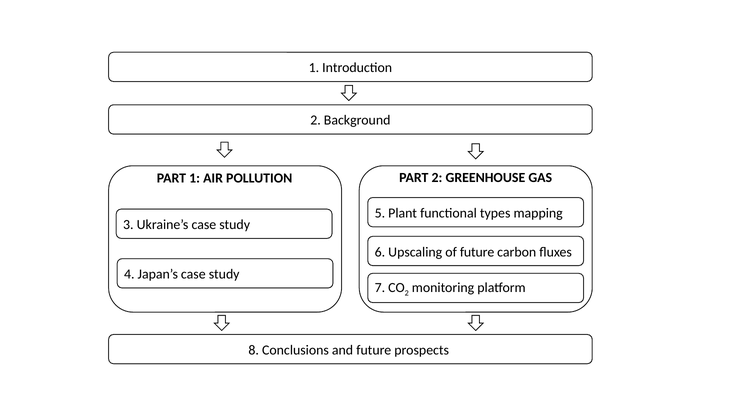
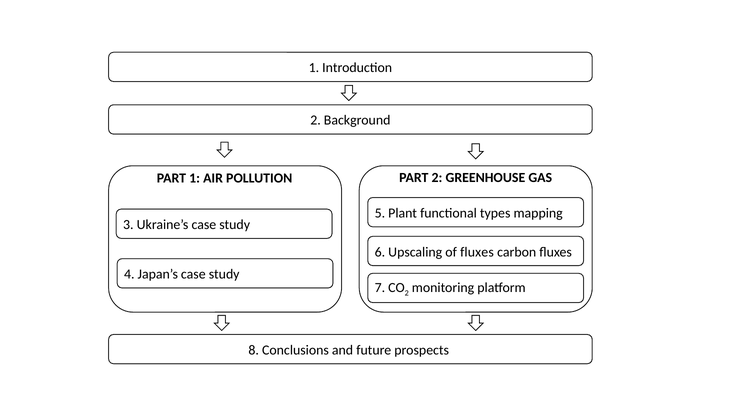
of future: future -> fluxes (477, 252)
